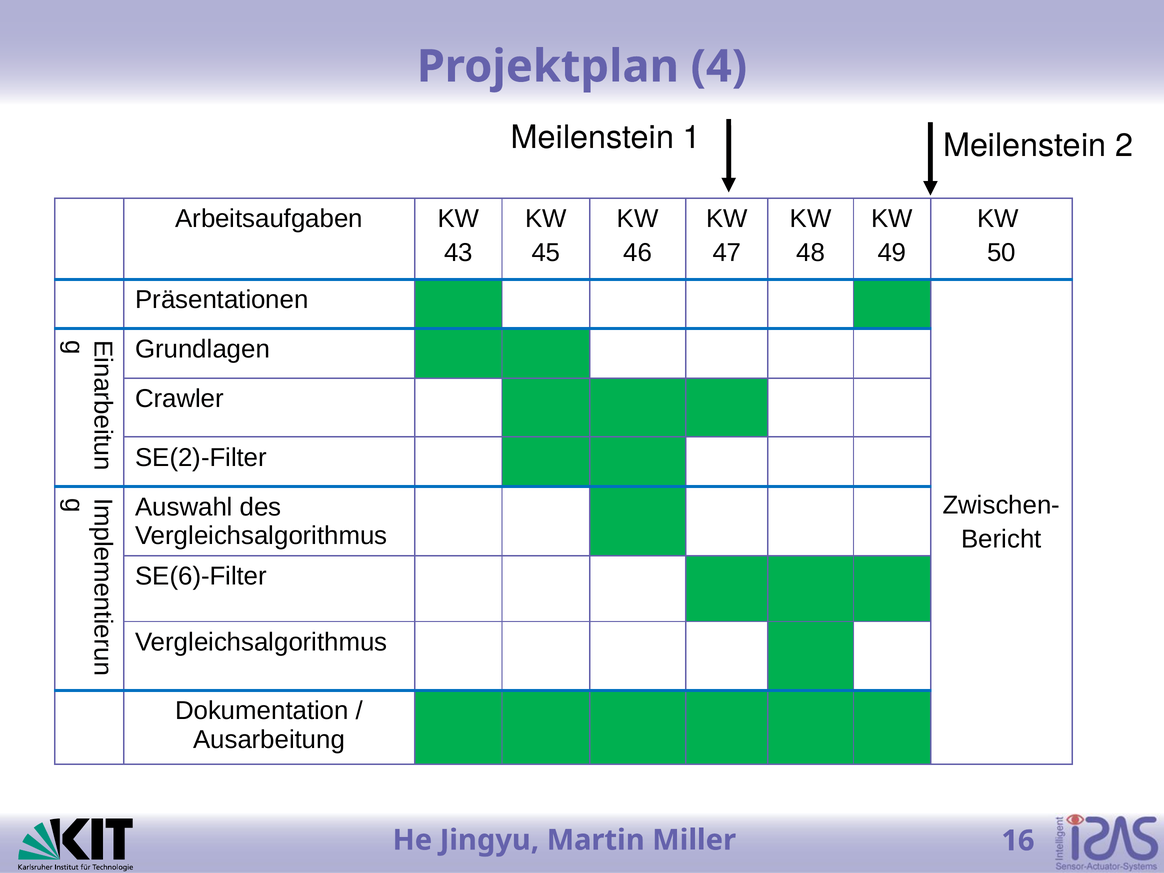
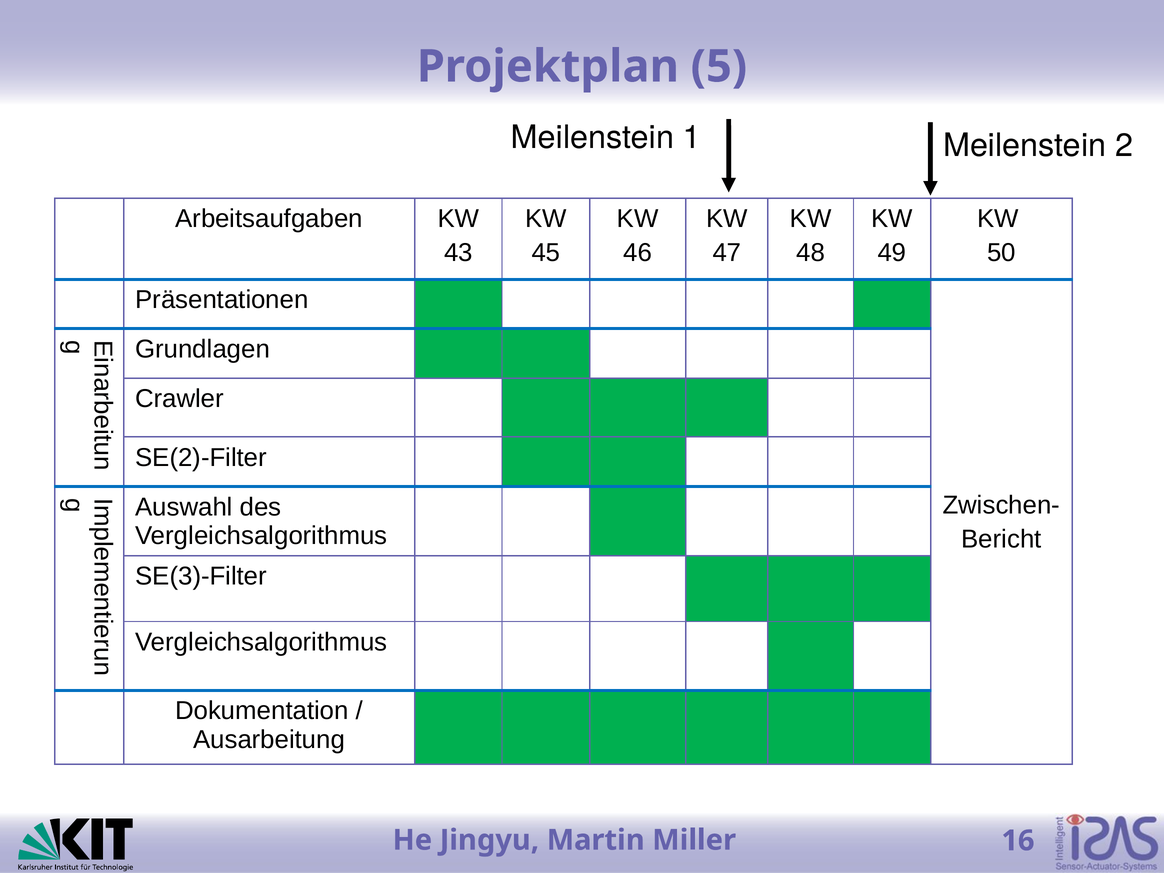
4: 4 -> 5 (719, 67)
SE(6)-Filter: SE(6)-Filter -> SE(3)-Filter (201, 576)
